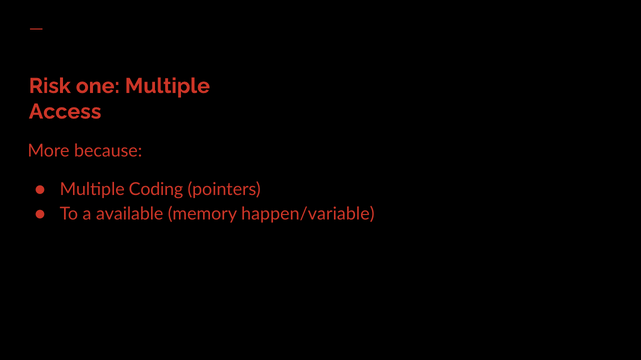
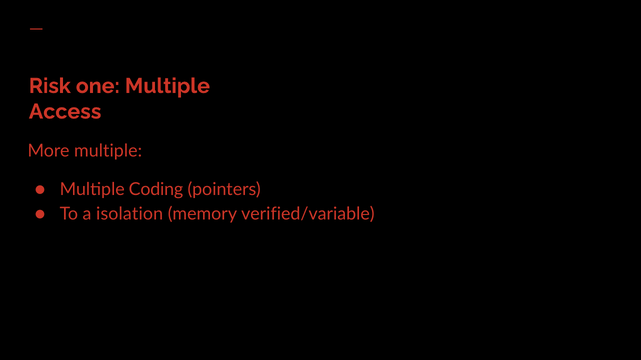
More because: because -> multiple (108, 151)
available: available -> isolation (130, 214)
happen/variable: happen/variable -> verified/variable (308, 214)
